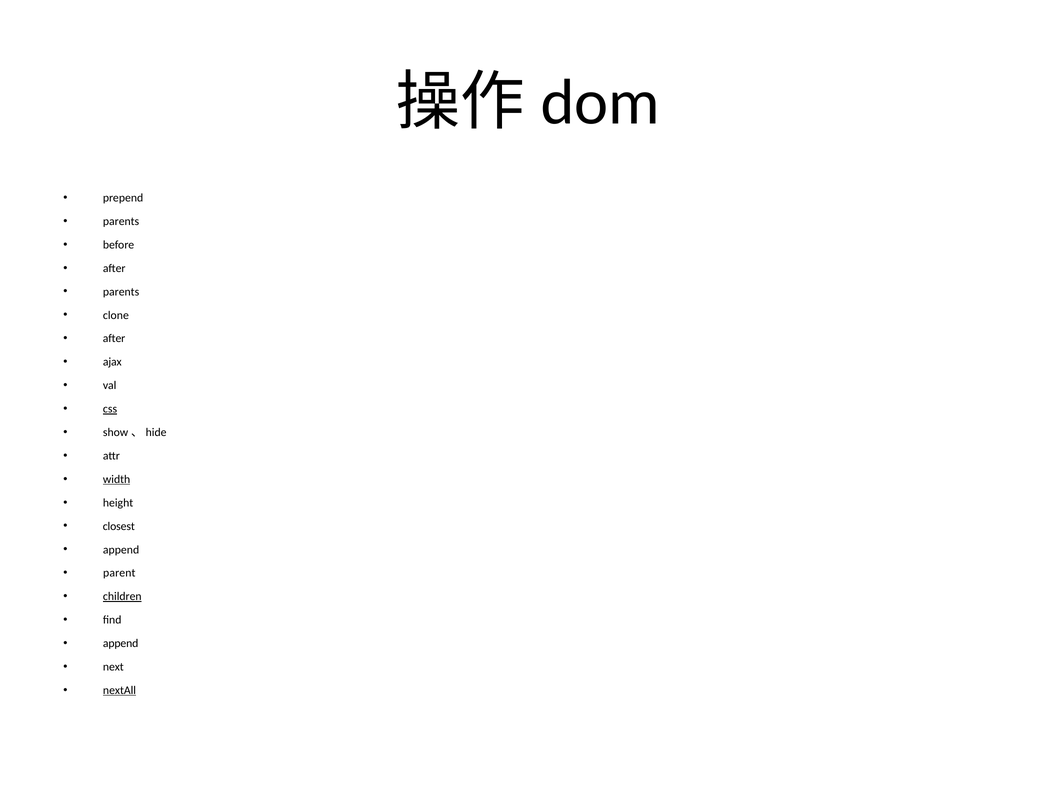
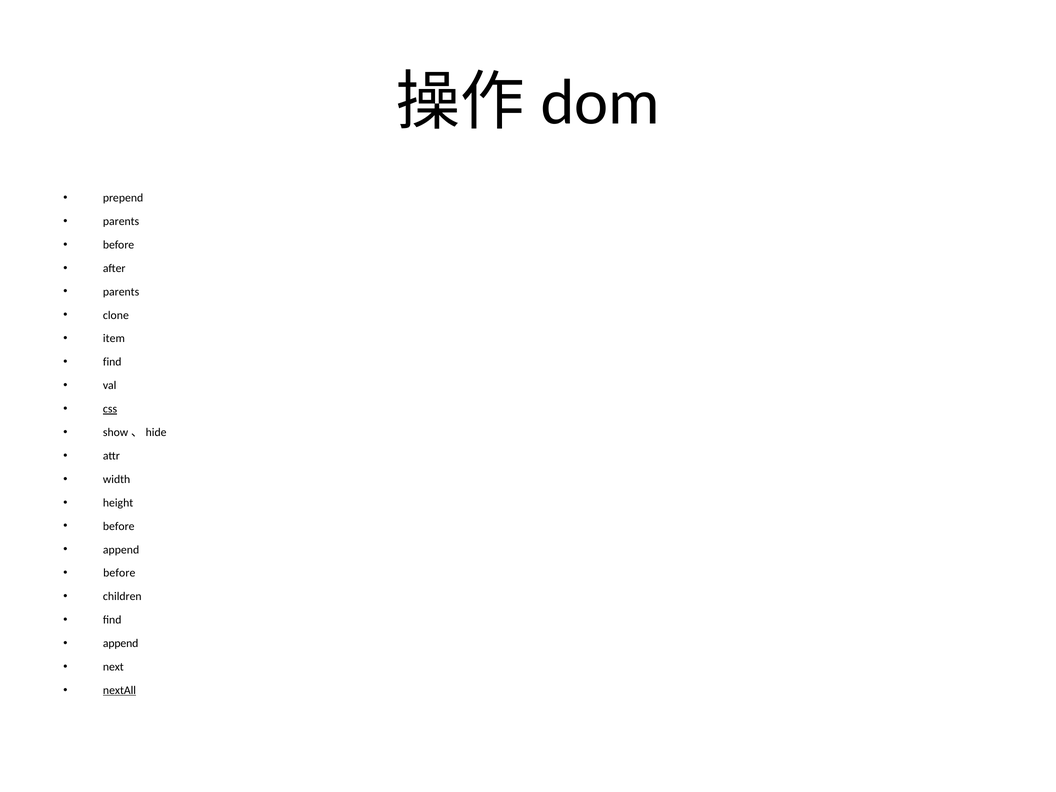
after: after -> item (114, 339)
ajax: ajax -> find (112, 362)
width underline: present -> none (117, 479)
closest: closest -> before (119, 526)
parent: parent -> before (119, 573)
children underline: present -> none (122, 597)
